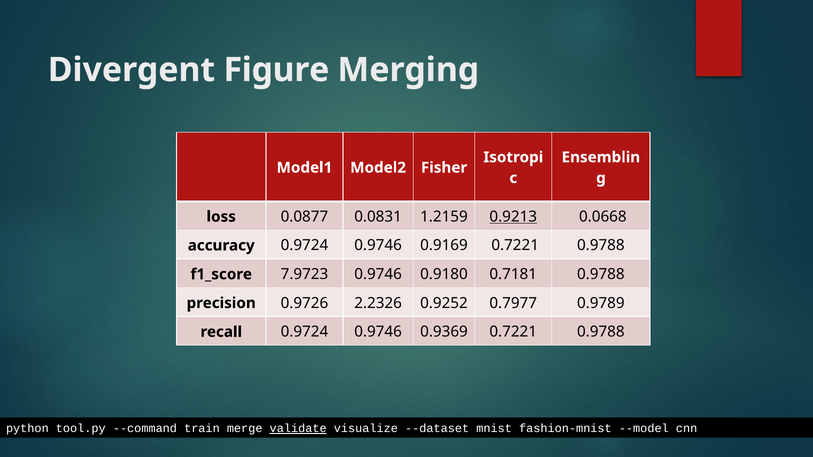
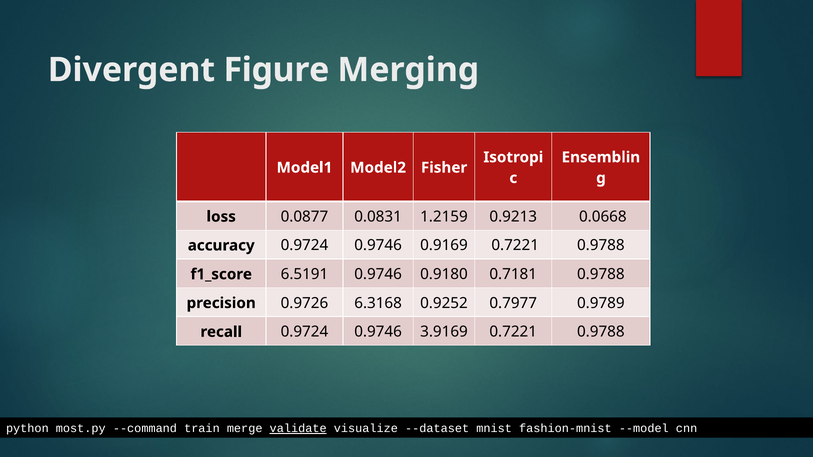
0.9213 underline: present -> none (513, 217)
7.9723: 7.9723 -> 6.5191 (304, 274)
2.2326: 2.2326 -> 6.3168 (378, 303)
0.9369: 0.9369 -> 3.9169 (444, 332)
tool.py: tool.py -> most.py (81, 429)
